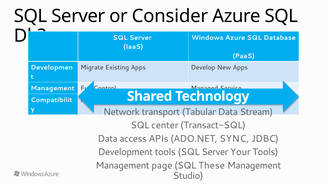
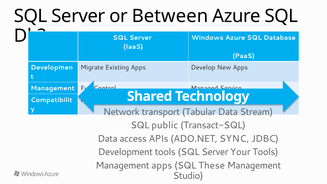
Consider: Consider -> Between (170, 16)
center: center -> public (165, 125)
Management page: page -> apps (162, 165)
